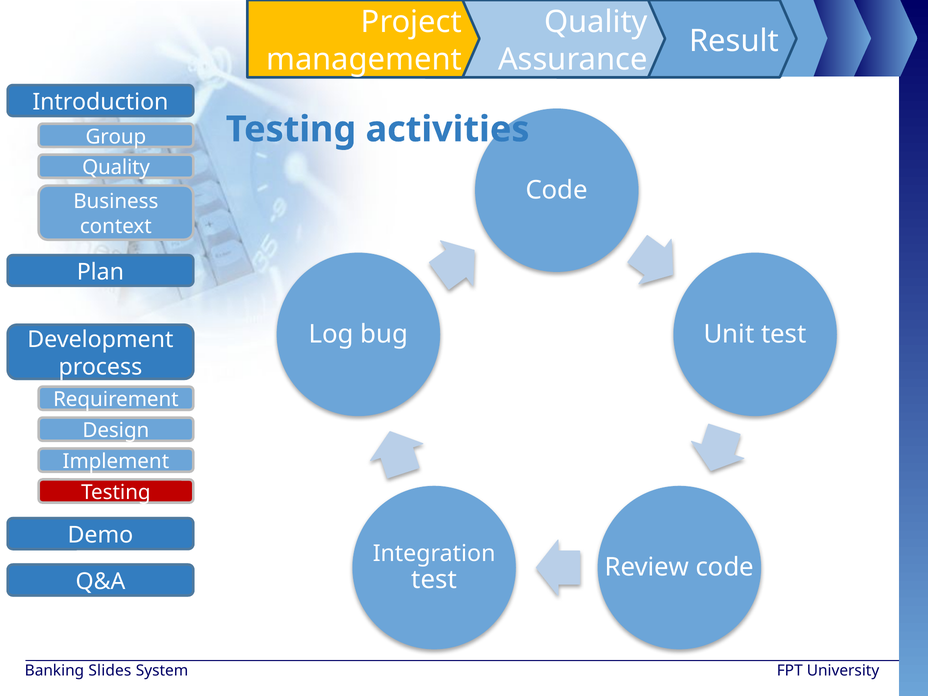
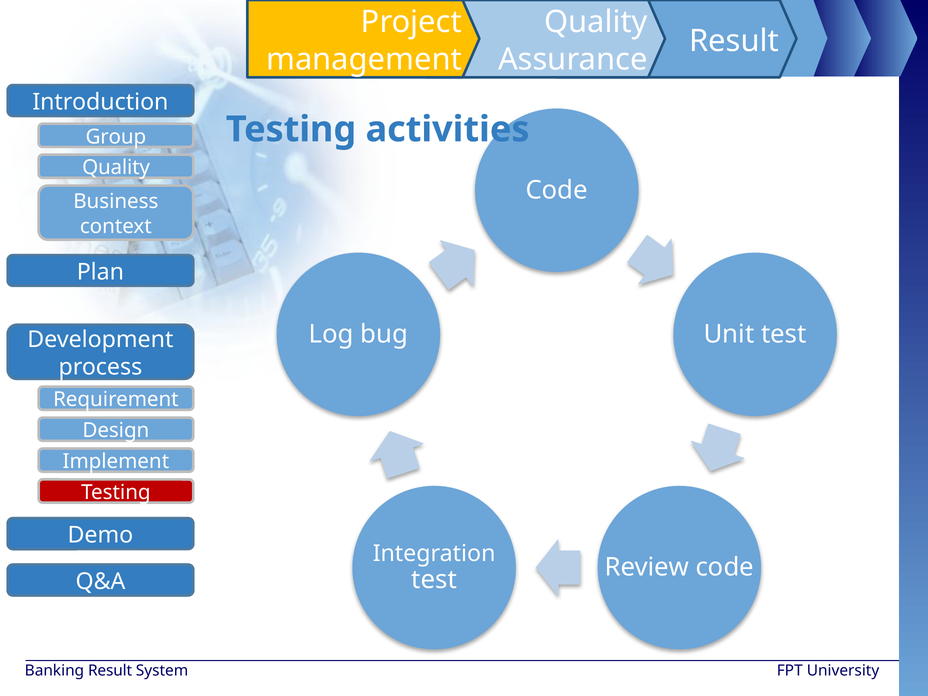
Banking Slides: Slides -> Result (110, 671)
